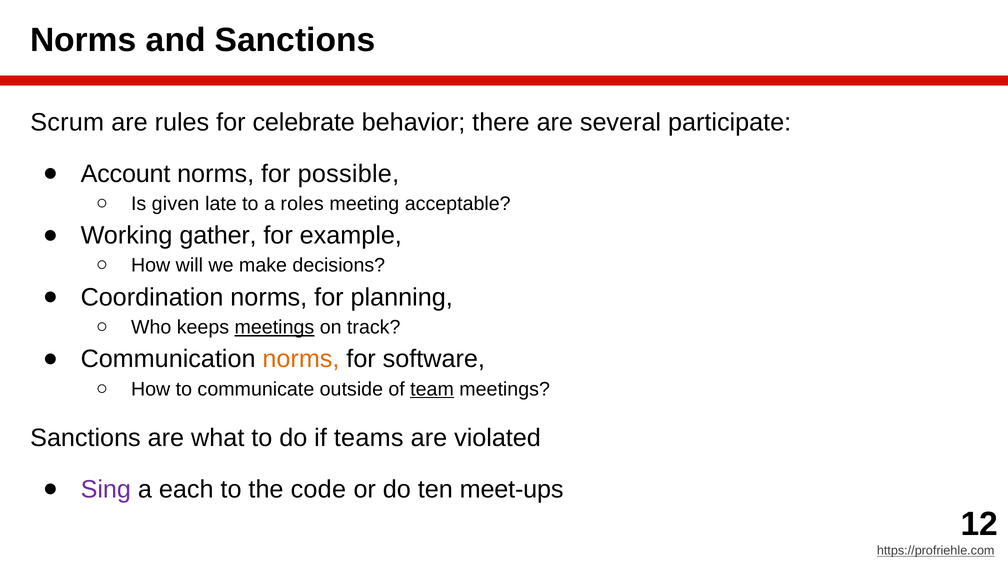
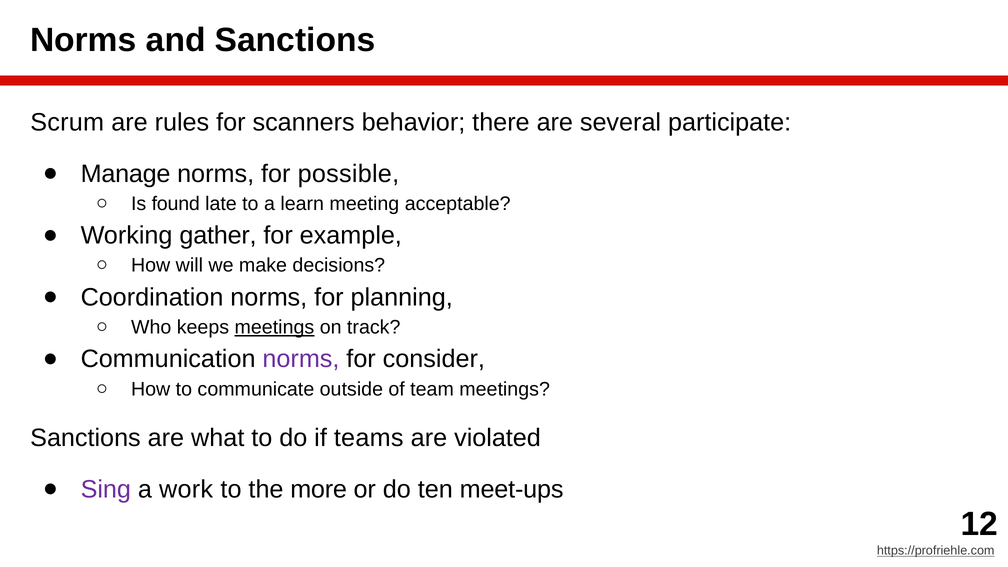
celebrate: celebrate -> scanners (304, 122)
Account: Account -> Manage (126, 174)
given: given -> found (176, 204)
roles: roles -> learn (302, 204)
norms colour: orange -> purple (301, 359)
software: software -> consider (434, 359)
team underline: present -> none (432, 389)
each: each -> work (186, 489)
code: code -> more (319, 489)
